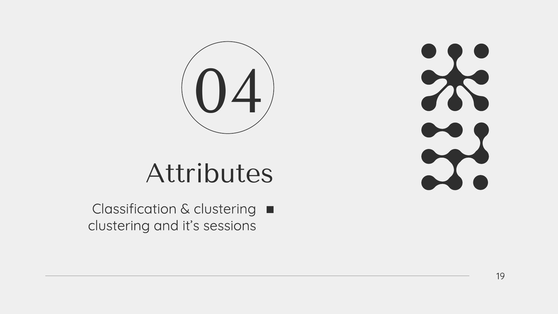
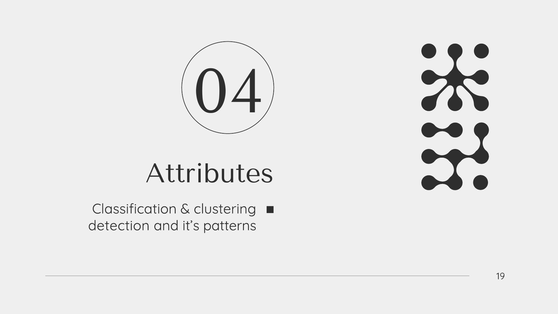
clustering: clustering -> detection (119, 226)
sessions: sessions -> patterns (230, 226)
